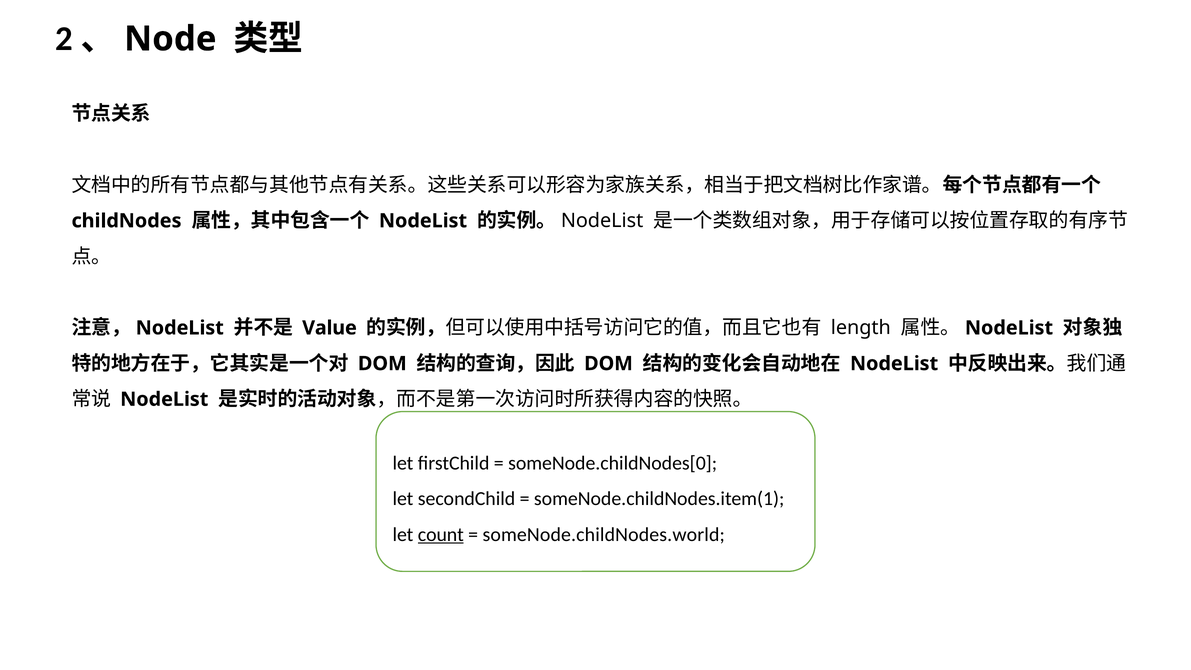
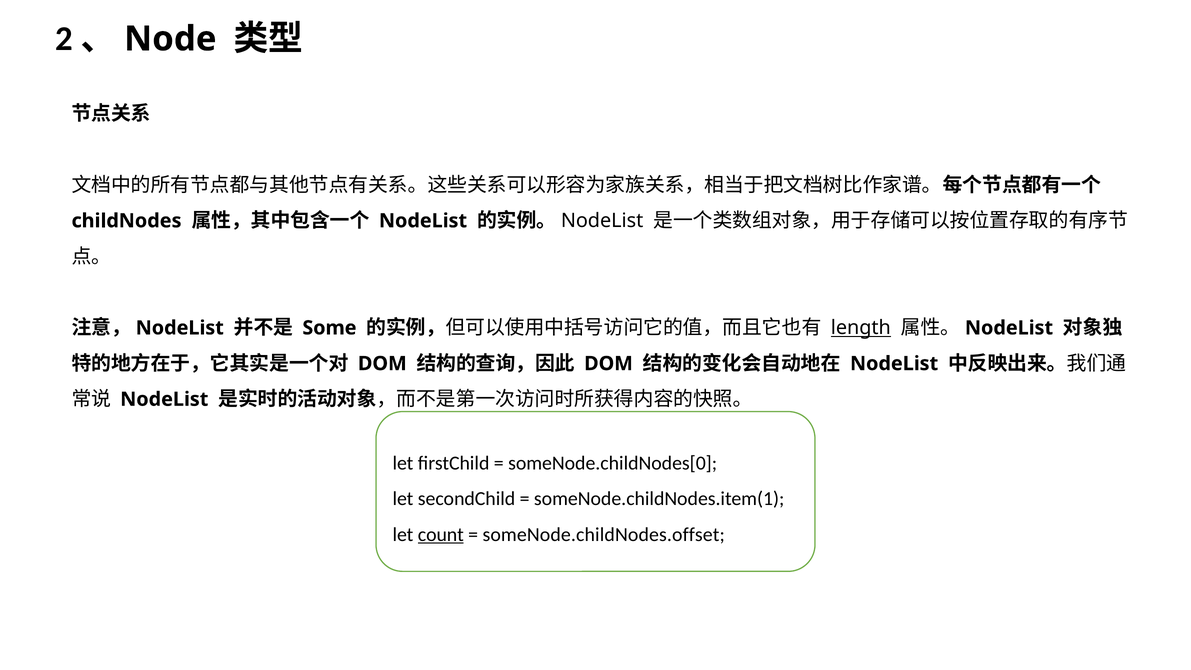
Value: Value -> Some (329, 328)
length underline: none -> present (861, 328)
someNode.childNodes.world: someNode.childNodes.world -> someNode.childNodes.offset (604, 534)
